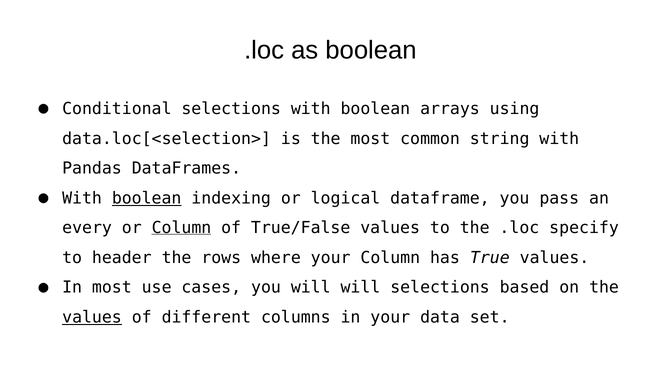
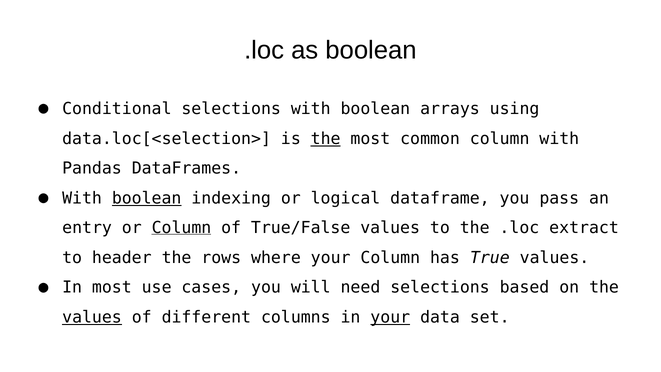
the underline: none -> present (326, 139)
common string: string -> column (500, 139)
every: every -> entry (87, 228)
specify: specify -> extract (584, 228)
will will: will -> need (360, 287)
your underline: none -> present (390, 317)
